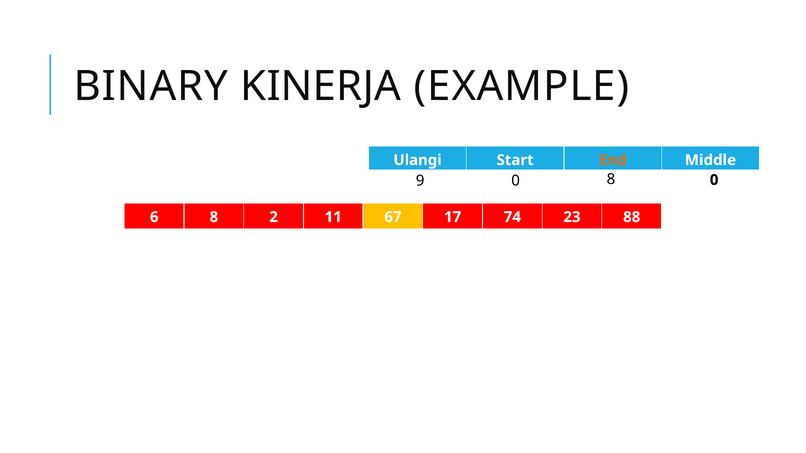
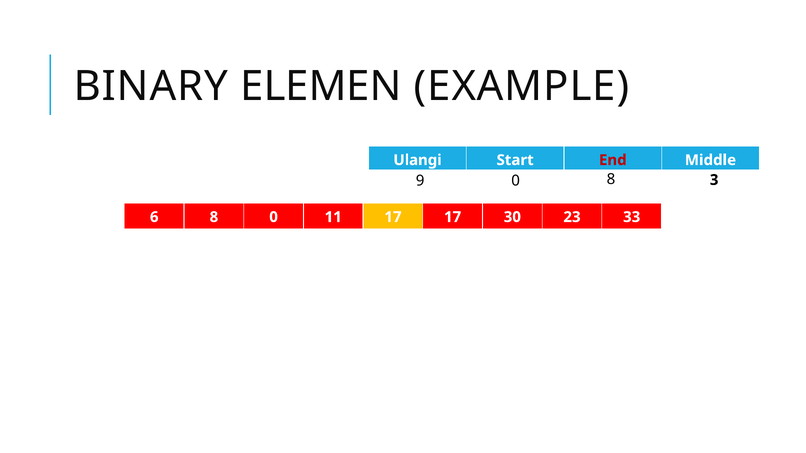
KINERJA: KINERJA -> ELEMEN (321, 86)
End colour: orange -> red (613, 160)
8 0: 0 -> 3 (714, 180)
8 2: 2 -> 0 (274, 217)
11 67: 67 -> 17 (393, 217)
74: 74 -> 30 (512, 217)
88: 88 -> 33 (632, 217)
